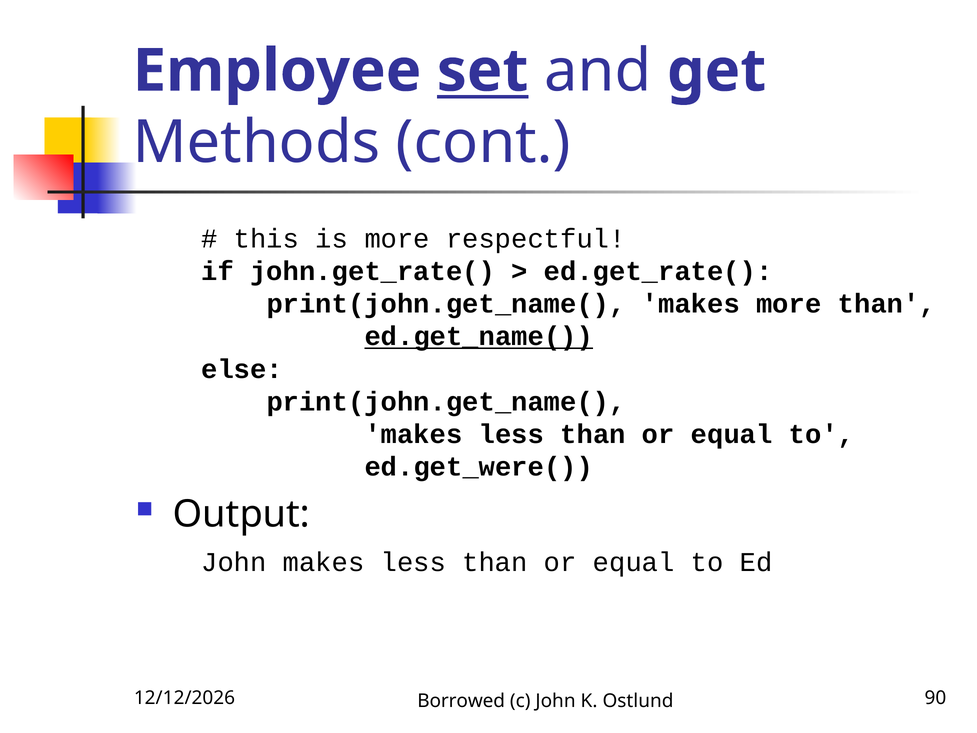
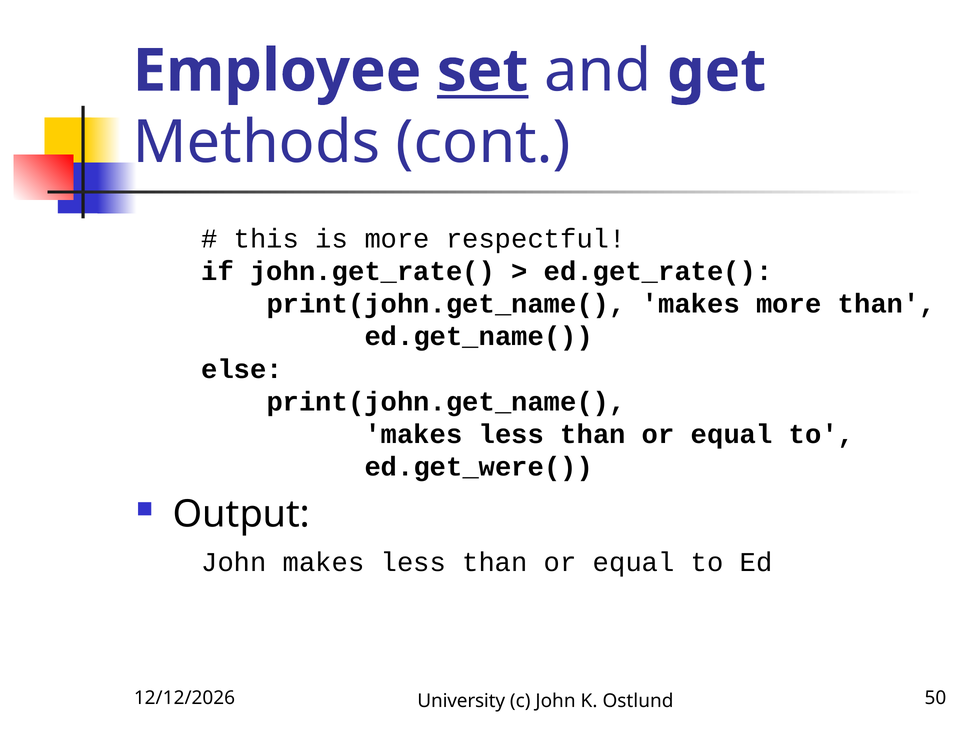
ed.get_name( underline: present -> none (479, 336)
Borrowed: Borrowed -> University (461, 701)
90: 90 -> 50 (935, 698)
